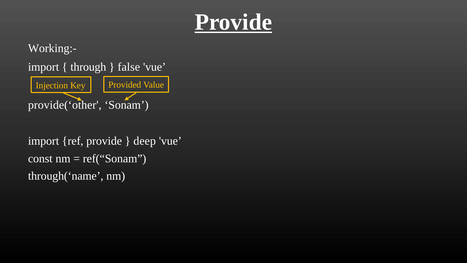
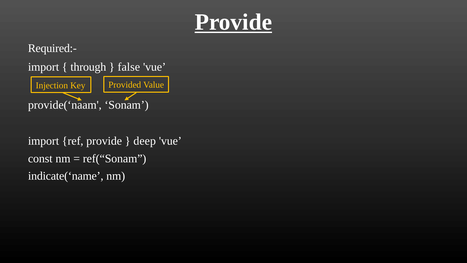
Working:-: Working:- -> Required:- (52, 48)
provide(‘other: provide(‘other -> provide(‘naam (65, 105)
through(‘name: through(‘name -> indicate(‘name (66, 176)
